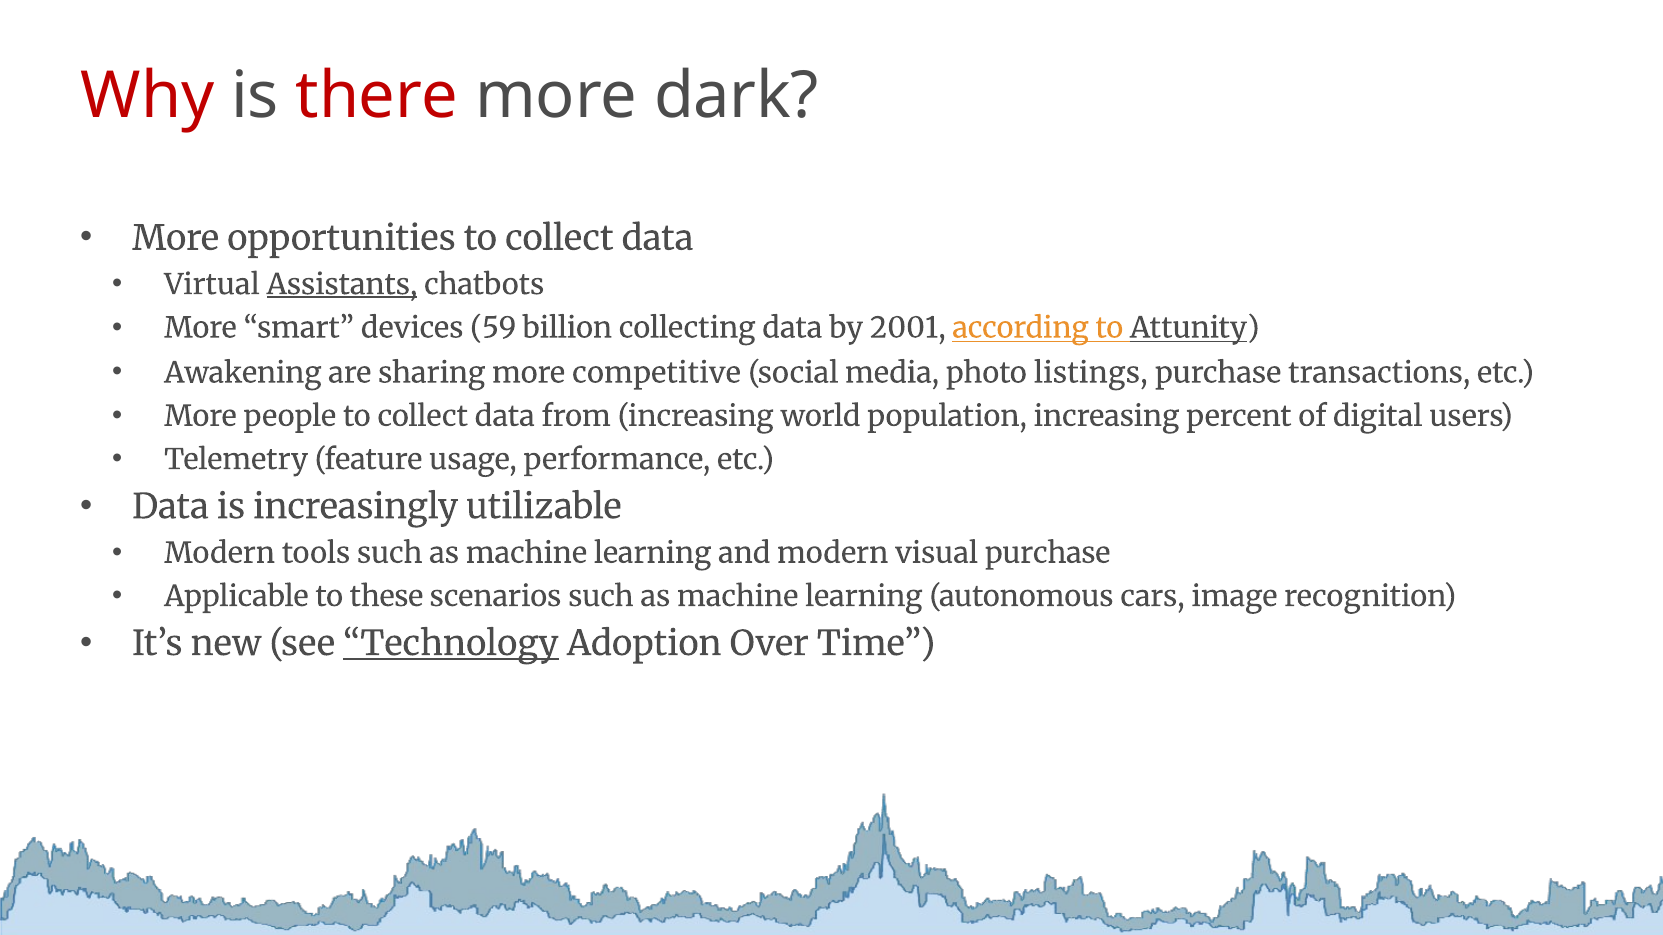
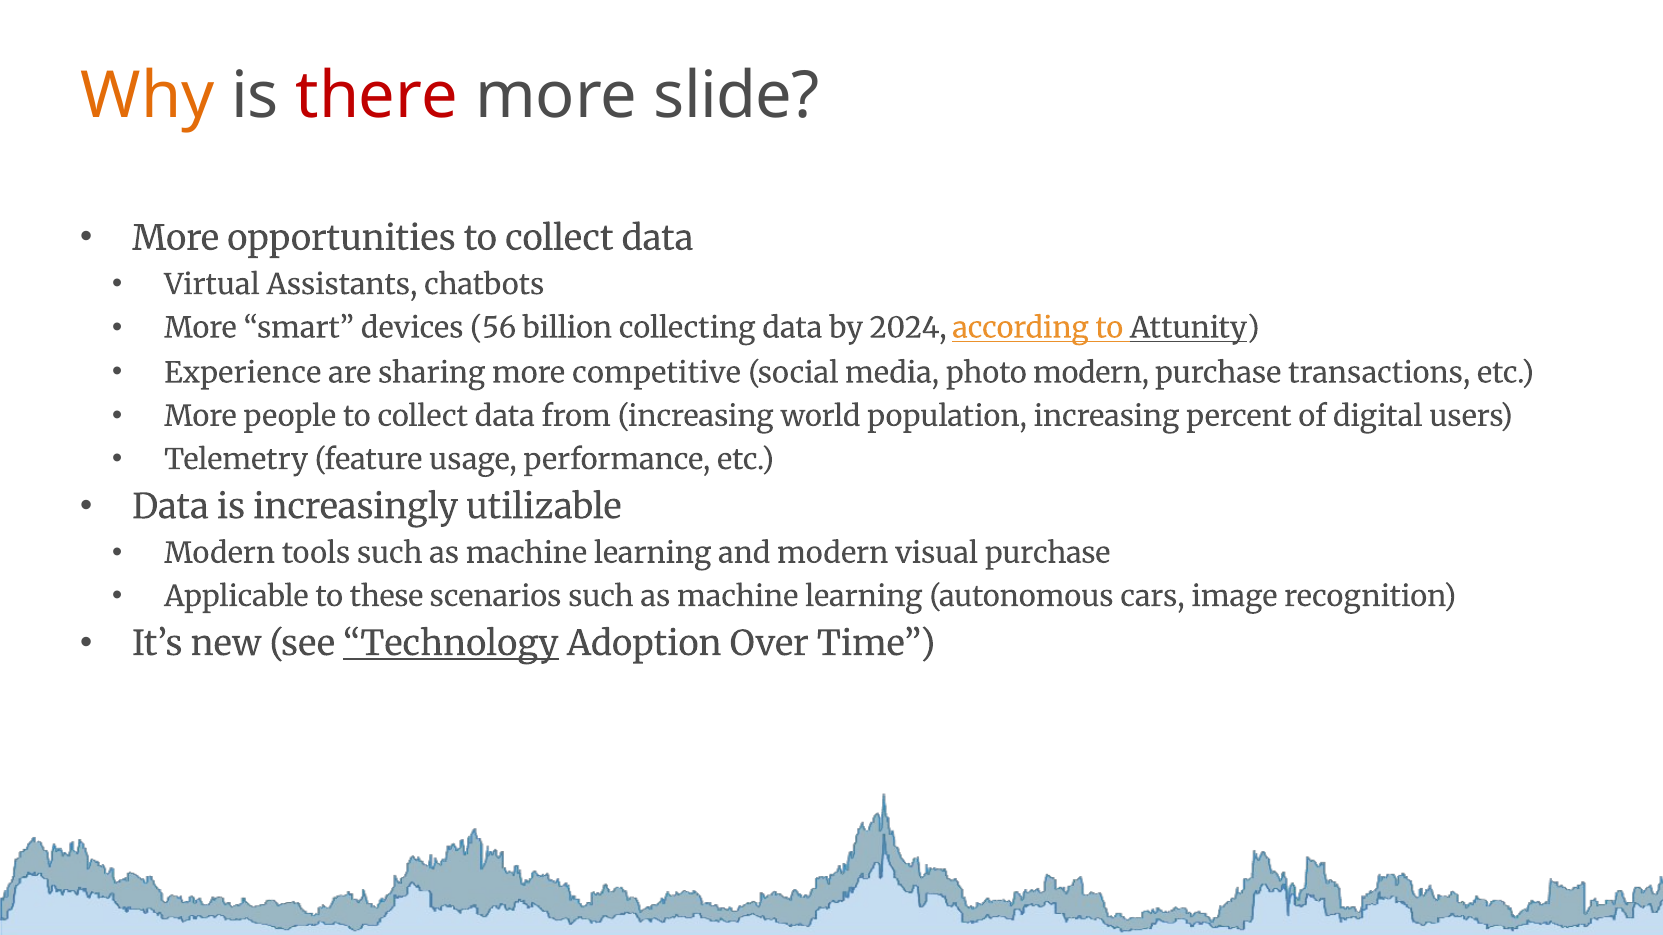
Why colour: red -> orange (148, 97)
dark: dark -> slide (737, 97)
Assistants underline: present -> none (342, 285)
59: 59 -> 56 (493, 328)
2001: 2001 -> 2024 (908, 328)
Awakening: Awakening -> Experience (243, 373)
photo listings: listings -> modern (1091, 373)
